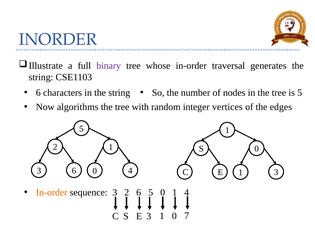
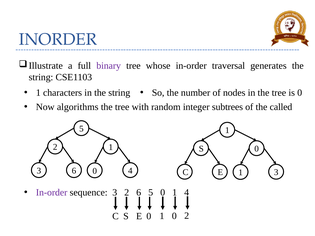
6: 6 -> 1 (38, 93)
is 5: 5 -> 0 (300, 93)
vertices: vertices -> subtrees (227, 107)
edges: edges -> called (281, 107)
In-order colour: orange -> purple (52, 193)
E 3: 3 -> 0 (149, 216)
0 7: 7 -> 2 (187, 216)
